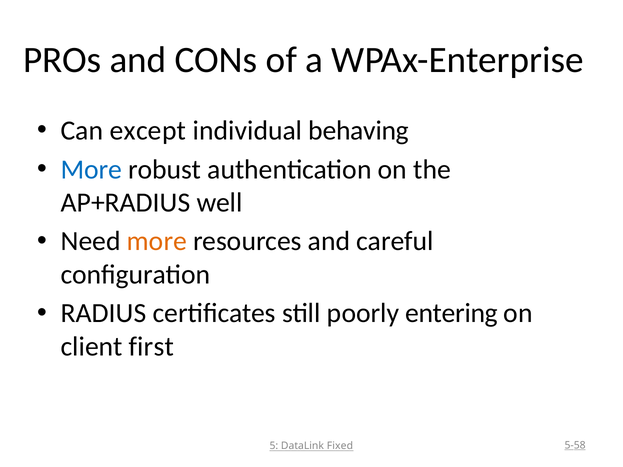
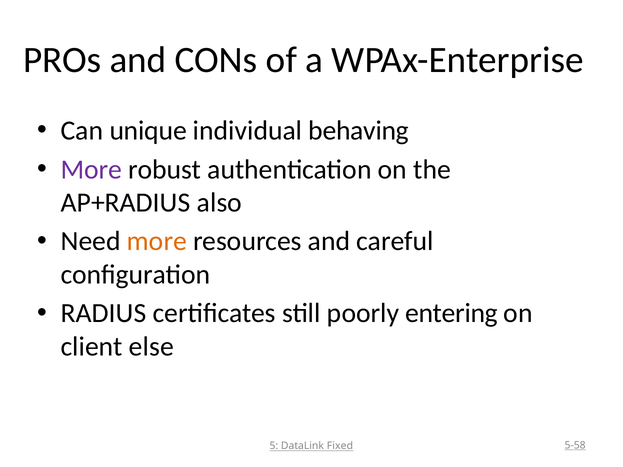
except: except -> unique (148, 131)
More colour: blue -> purple (91, 169)
well: well -> also (219, 203)
first: first -> else (151, 347)
